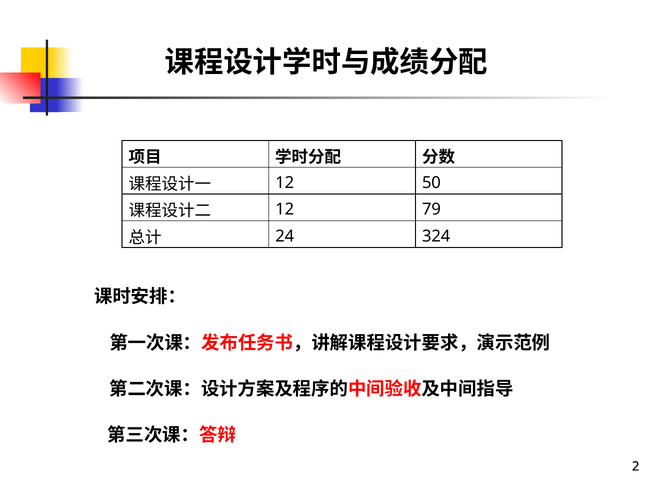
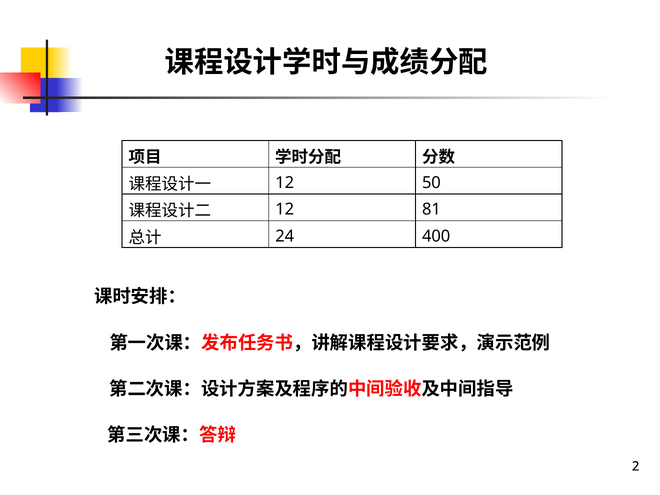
79: 79 -> 81 (431, 209)
324: 324 -> 400 (436, 236)
